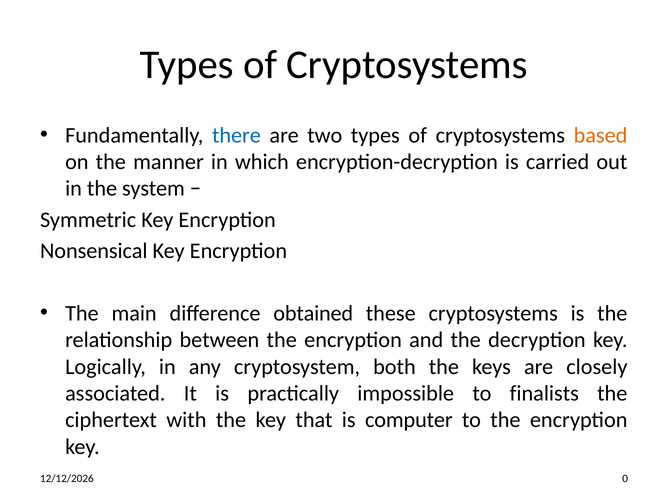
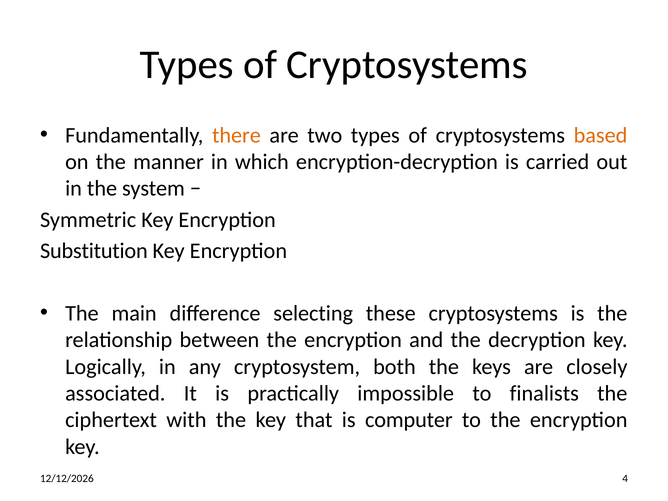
there colour: blue -> orange (236, 135)
Nonsensical: Nonsensical -> Substitution (94, 251)
obtained: obtained -> selecting (313, 313)
0: 0 -> 4 (625, 478)
